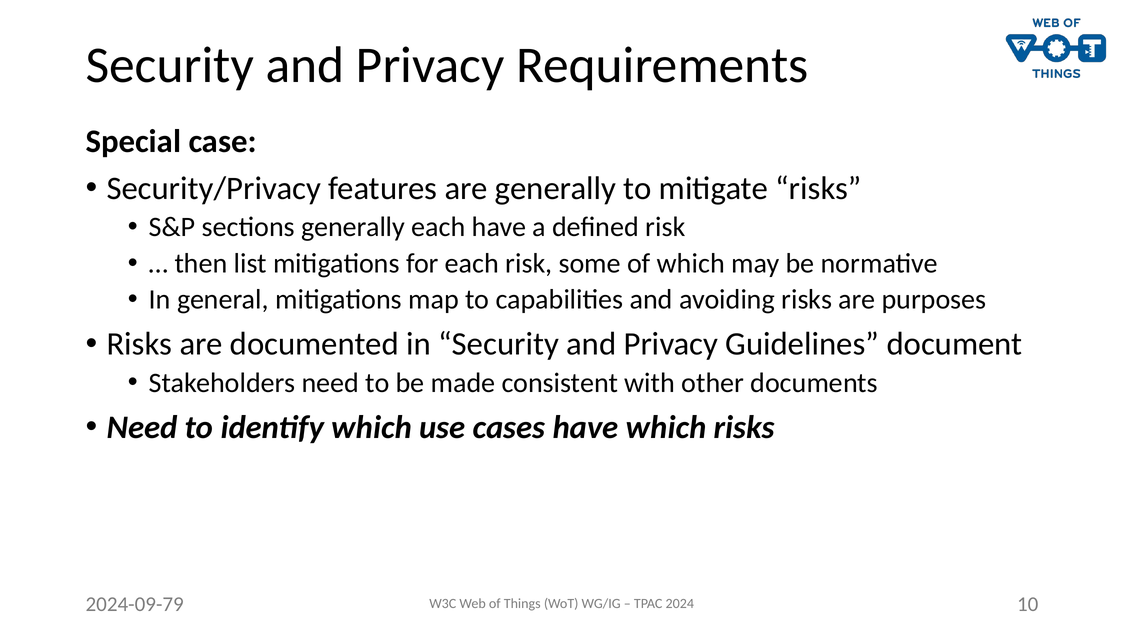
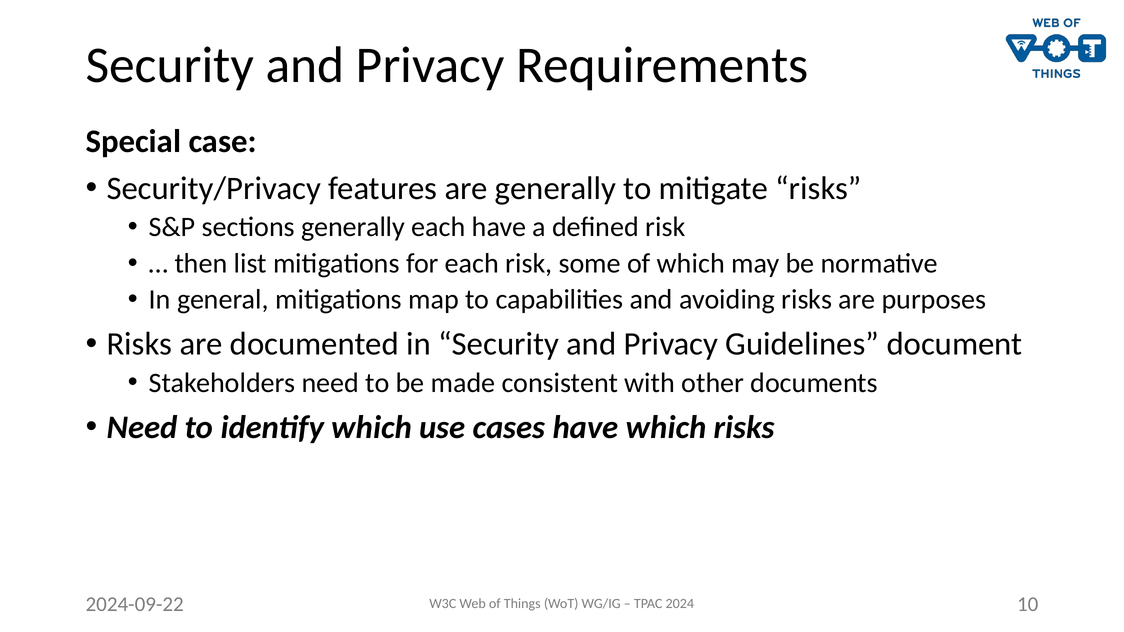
2024-09-79: 2024-09-79 -> 2024-09-22 (135, 604)
